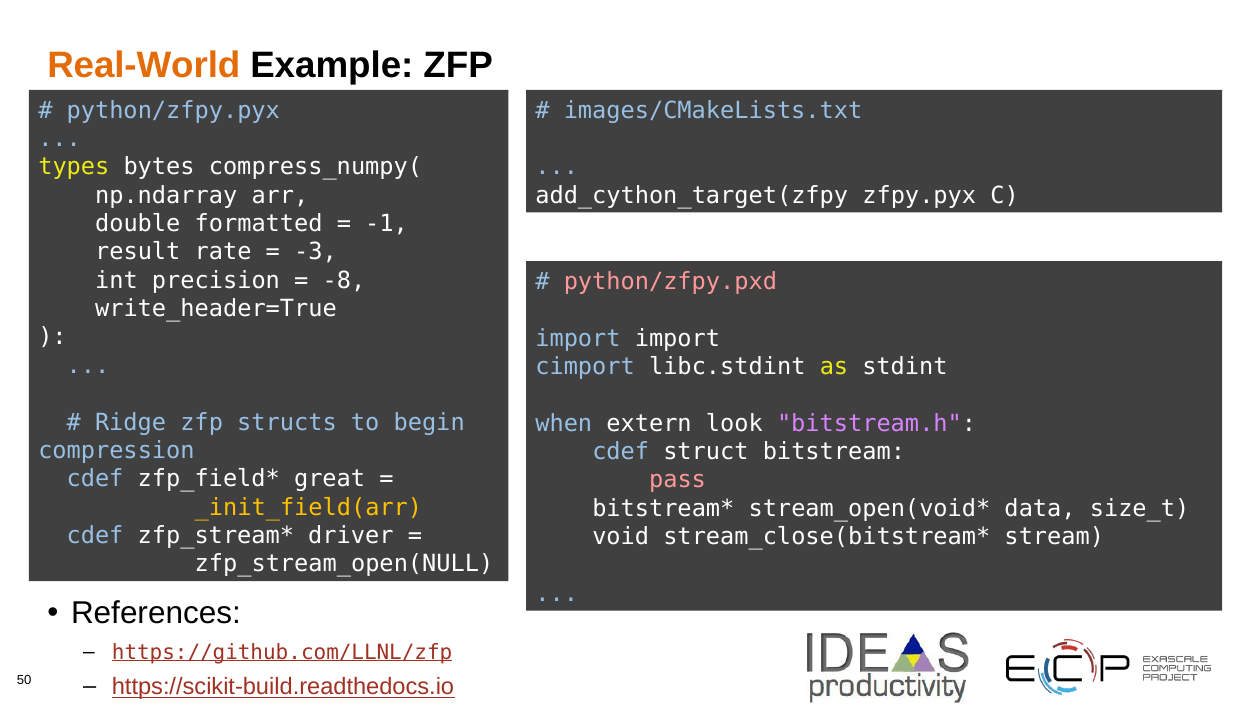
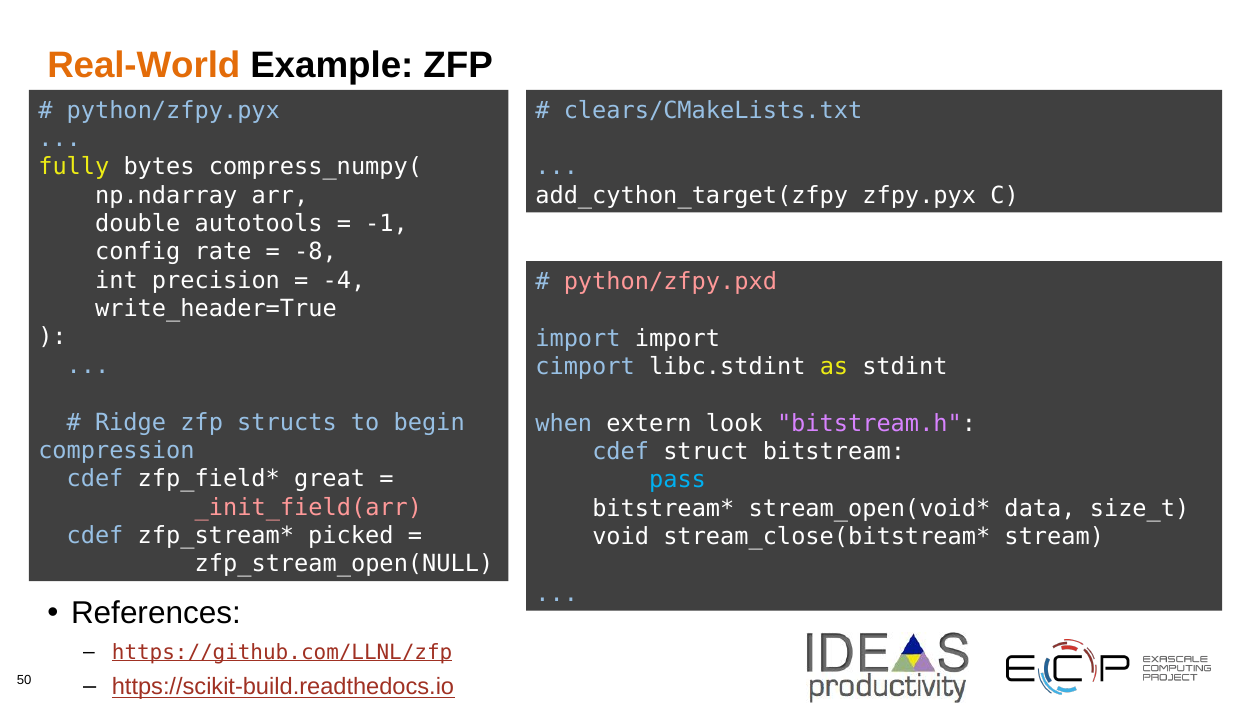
images/CMakeLists.txt: images/CMakeLists.txt -> clears/CMakeLists.txt (713, 110)
types: types -> fully (74, 167)
formatted: formatted -> autotools (259, 224)
result: result -> config (138, 252)
-3: -3 -> -8 (315, 252)
-8: -8 -> -4 (344, 280)
pass colour: pink -> light blue (678, 480)
_init_field(arr colour: yellow -> pink (308, 507)
driver: driver -> picked (351, 536)
